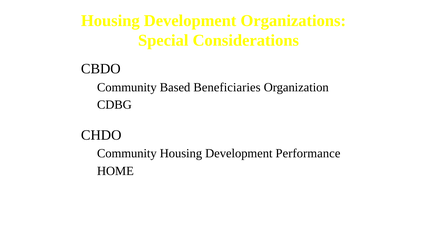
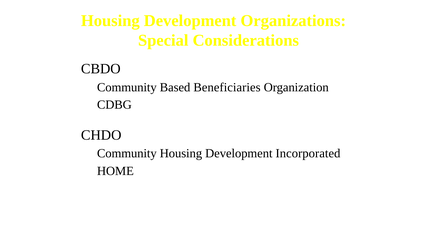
Performance: Performance -> Incorporated (308, 154)
